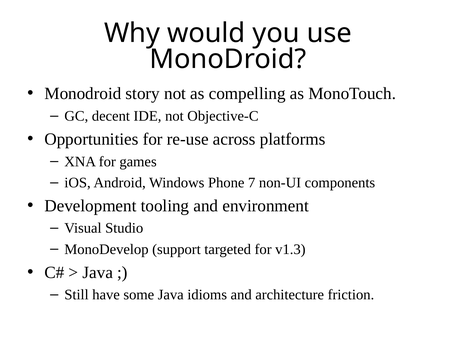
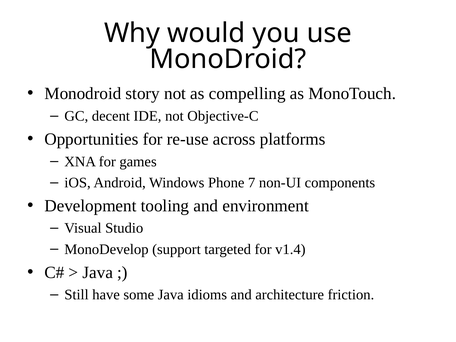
v1.3: v1.3 -> v1.4 (290, 249)
